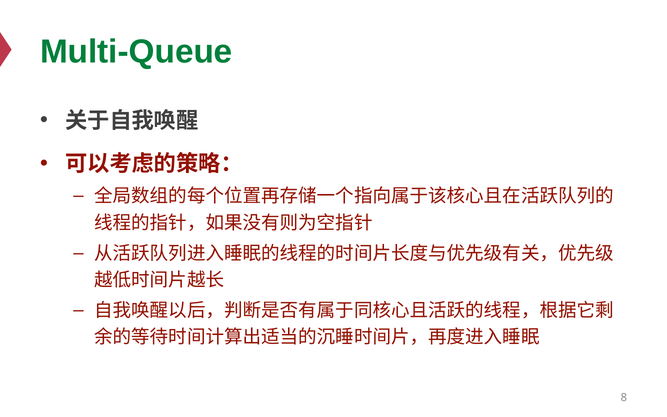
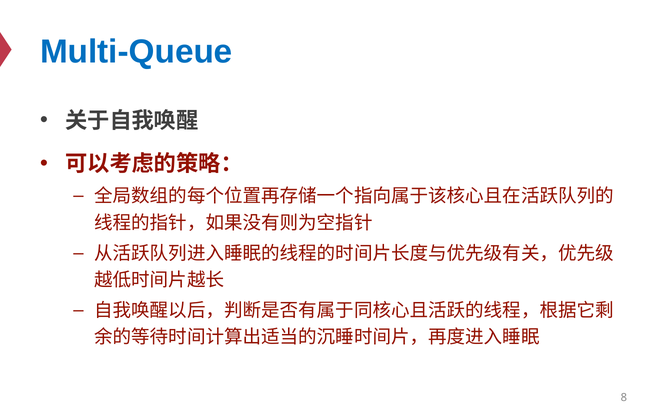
Multi-Queue colour: green -> blue (136, 52)
